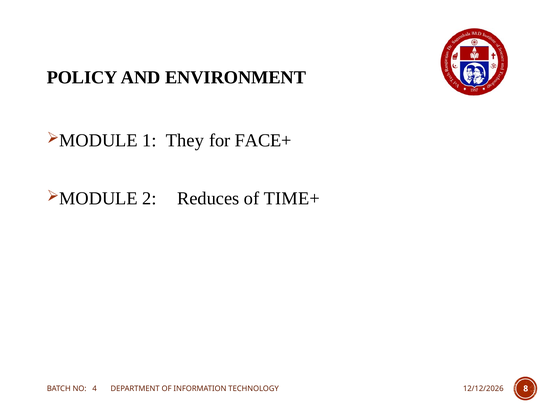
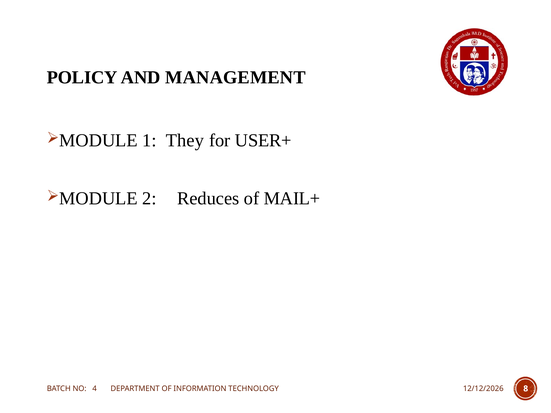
ENVIRONMENT: ENVIRONMENT -> MANAGEMENT (235, 78)
FACE+: FACE+ -> USER+ (263, 140)
TIME+: TIME+ -> MAIL+ (292, 198)
